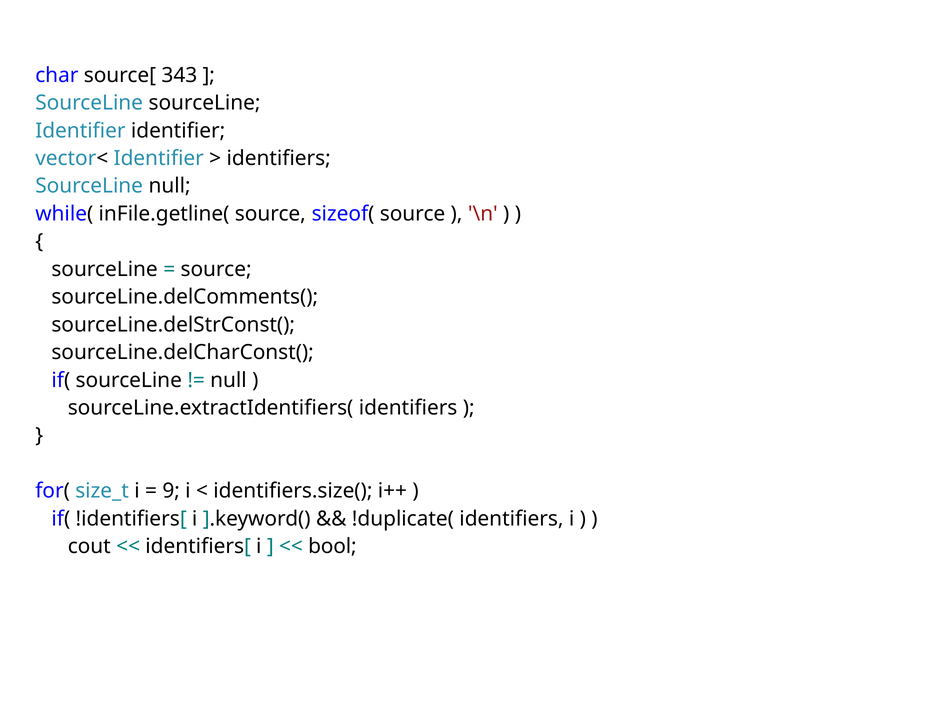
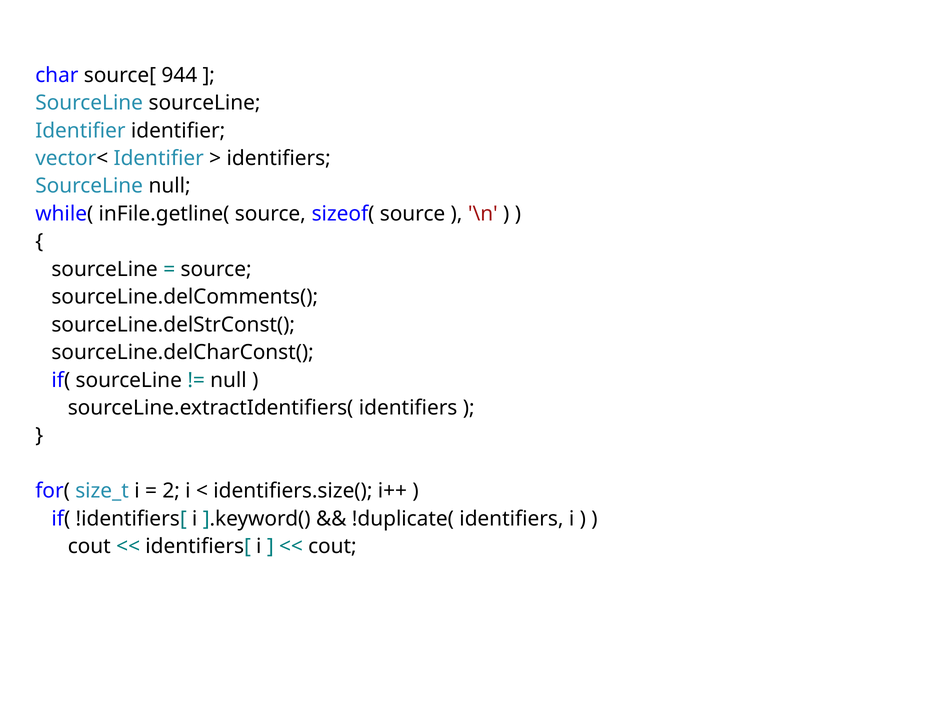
343: 343 -> 944 (179, 75)
9: 9 -> 2 (171, 491)
bool: bool -> cout (332, 546)
